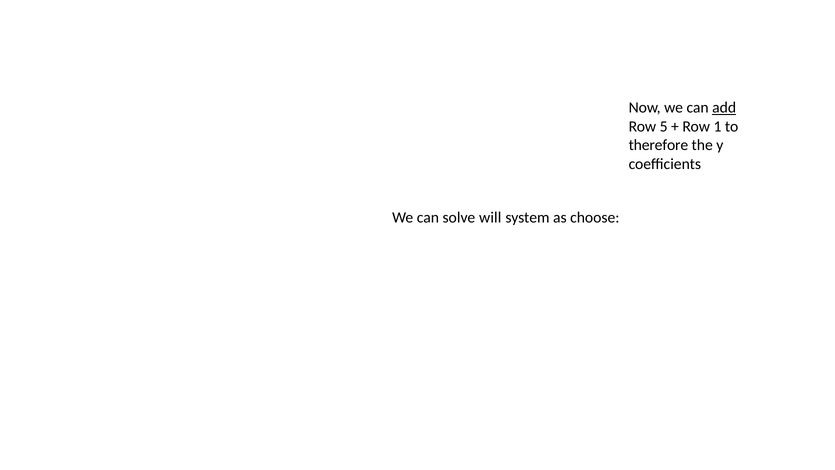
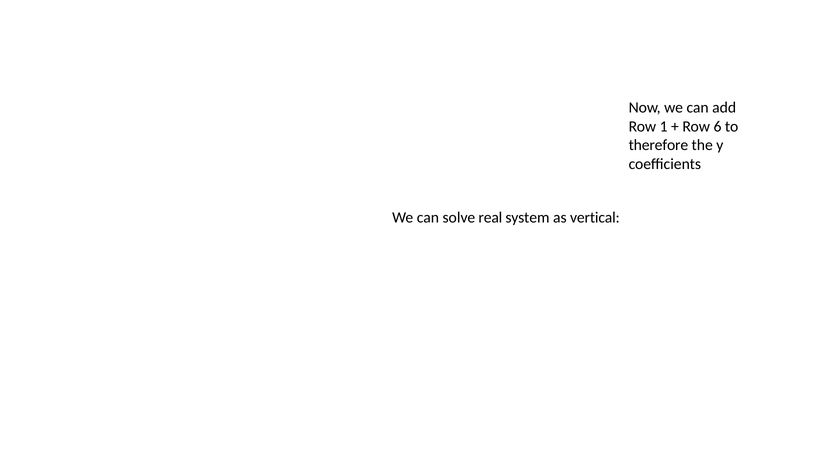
add underline: present -> none (724, 108)
5: 5 -> 1 (664, 126)
1: 1 -> 6 (717, 126)
will: will -> real (490, 217)
choose: choose -> vertical (595, 217)
